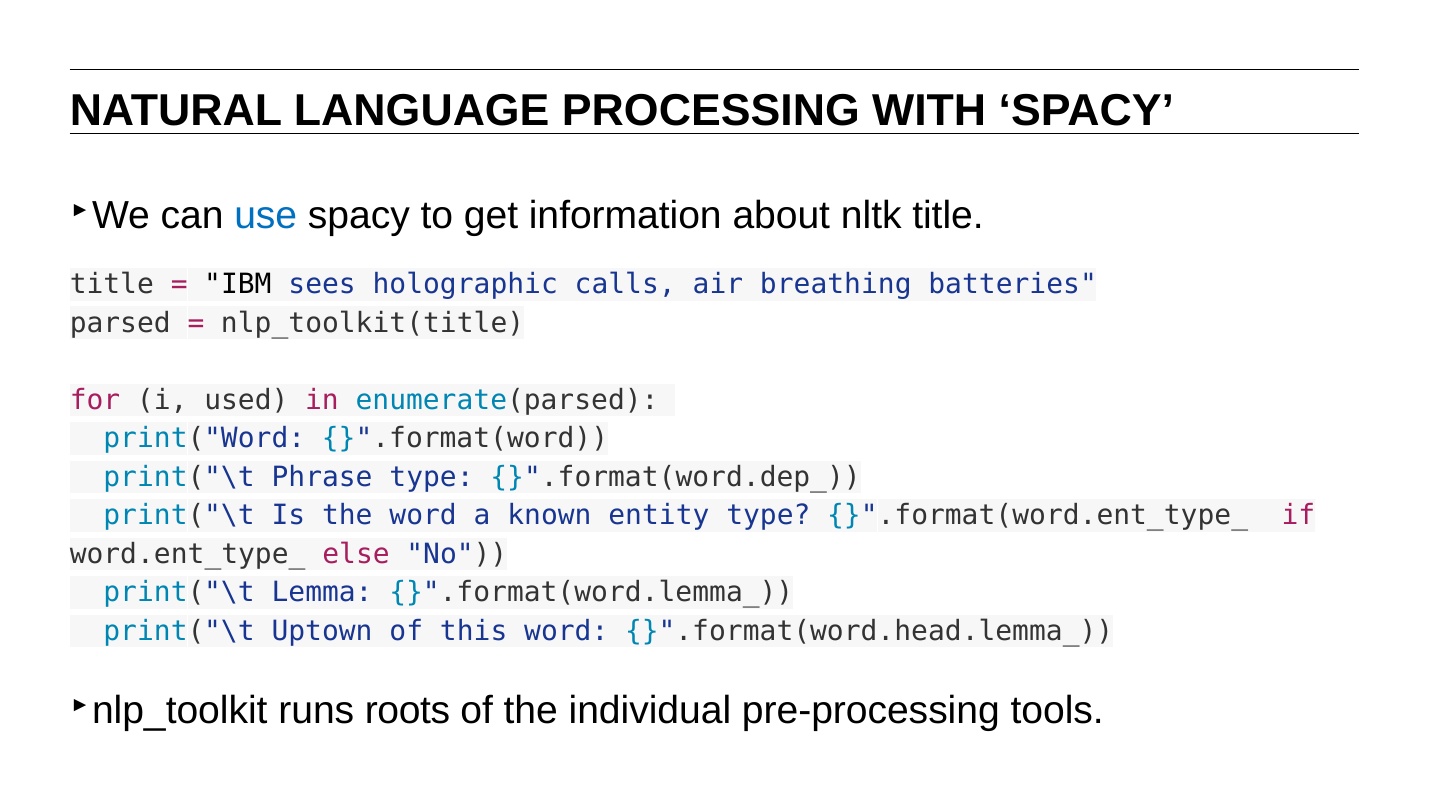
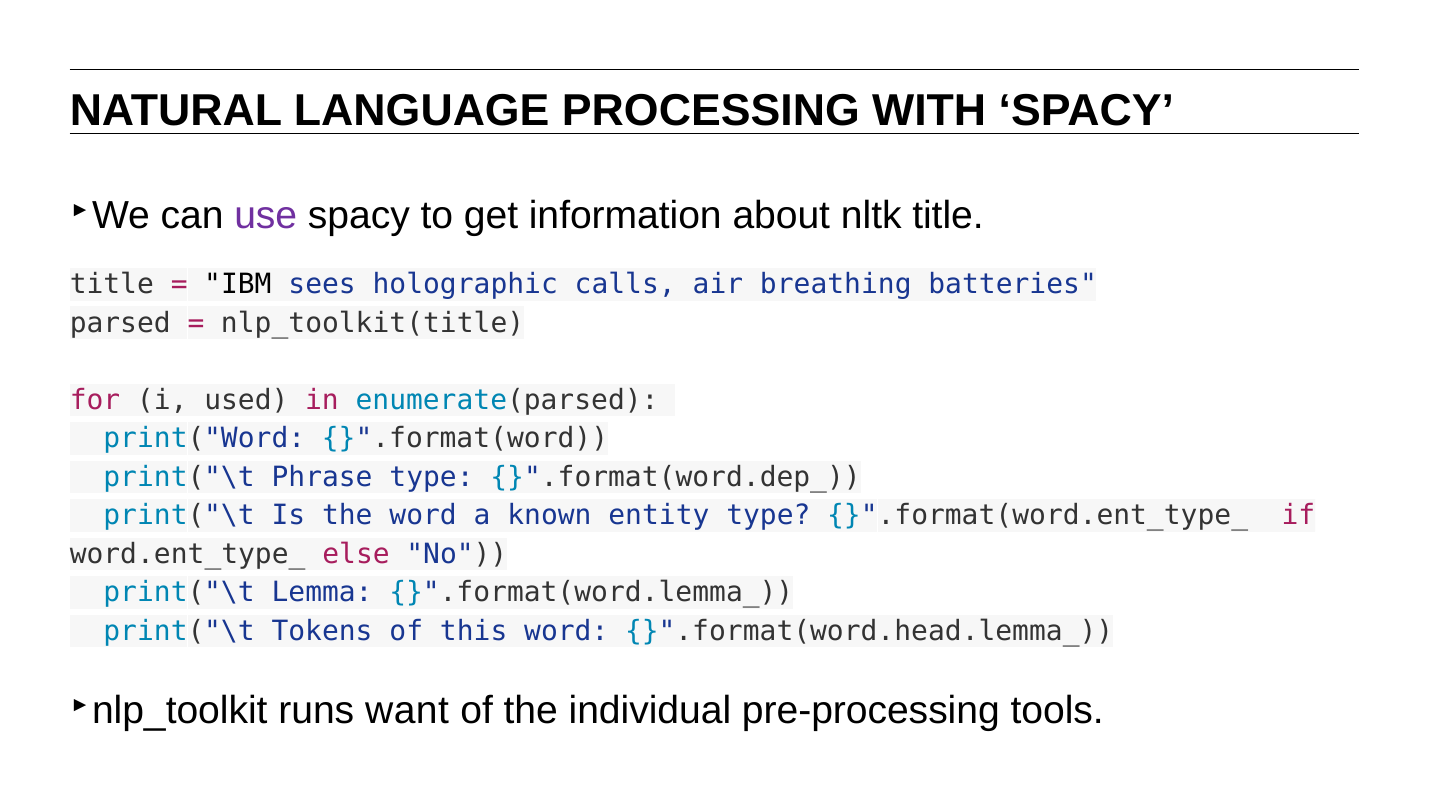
use colour: blue -> purple (266, 216)
Uptown: Uptown -> Tokens (322, 632)
roots: roots -> want (407, 711)
